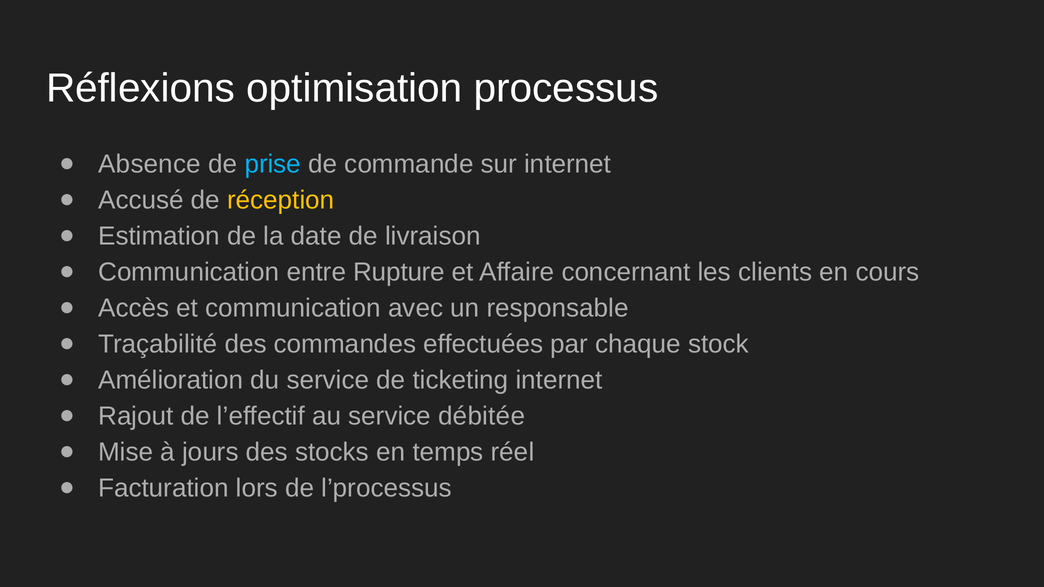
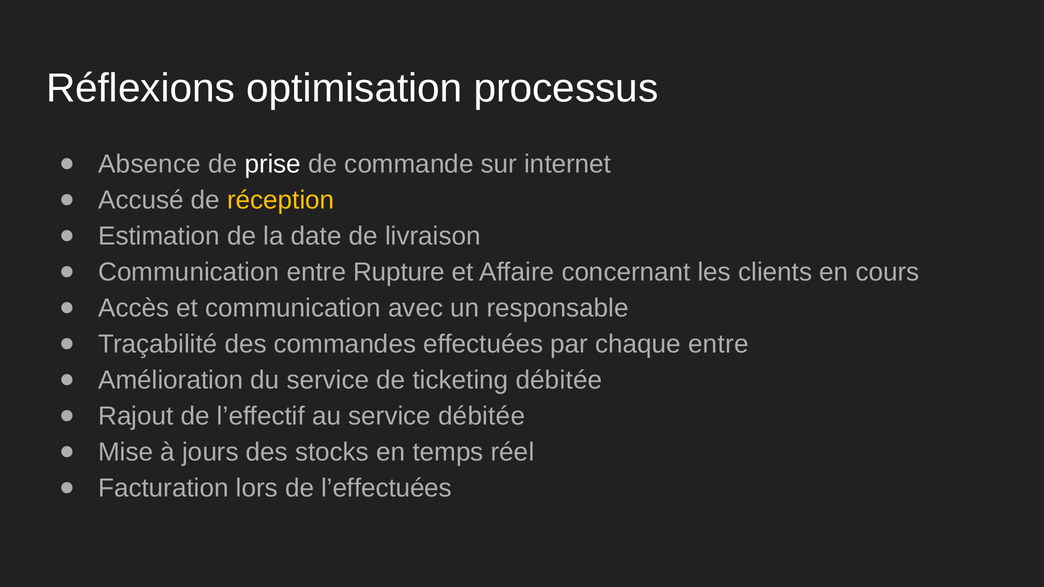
prise colour: light blue -> white (273, 164)
chaque stock: stock -> entre (718, 344)
ticketing internet: internet -> débitée (559, 380)
l’processus: l’processus -> l’effectuées (387, 488)
